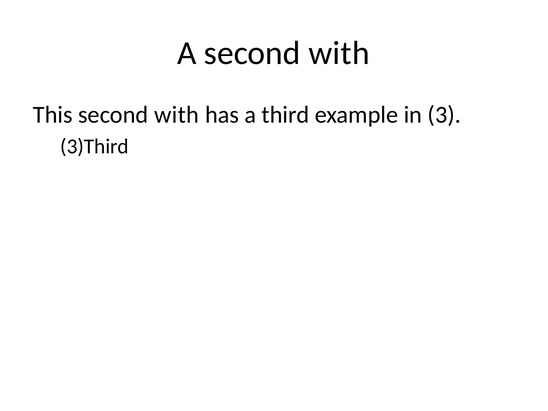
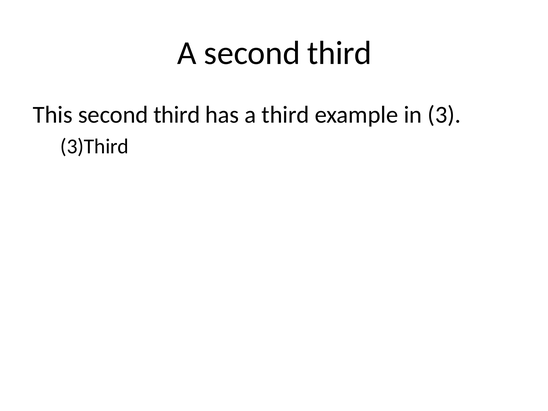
A second with: with -> third (339, 53)
This second with: with -> third (177, 115)
